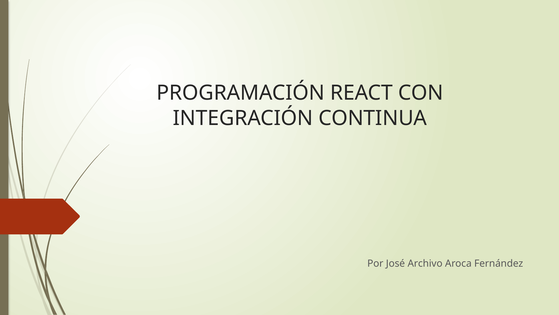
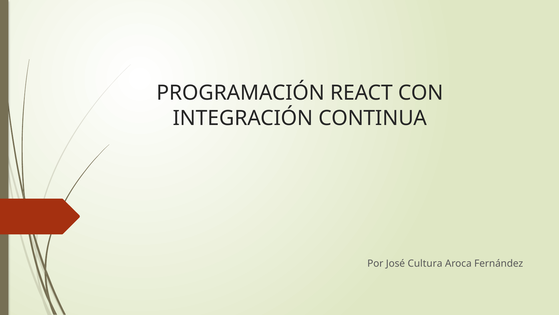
Archivo: Archivo -> Cultura (425, 263)
